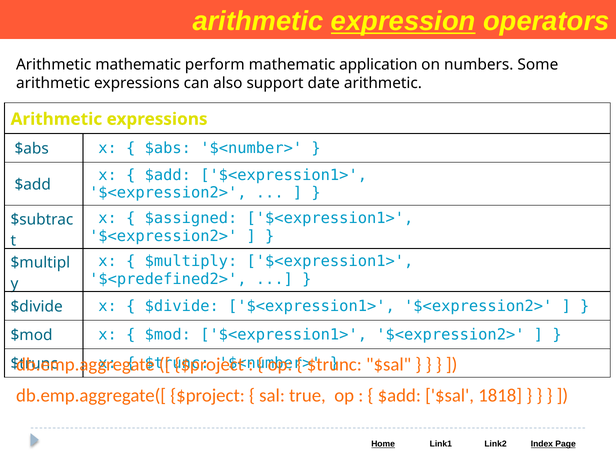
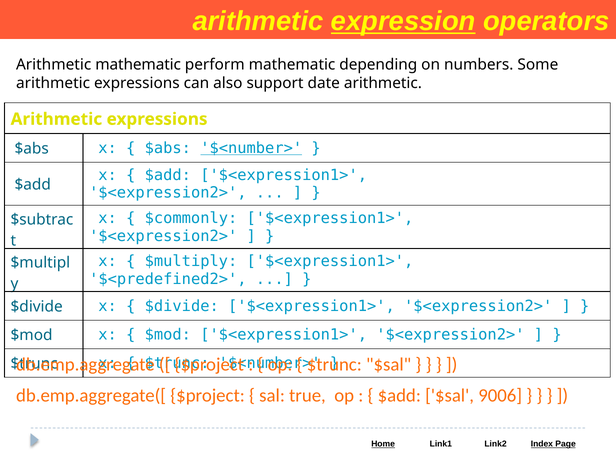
application: application -> depending (378, 65)
$<number> underline: none -> present (251, 148)
$assigned: $assigned -> $commonly (191, 218)
1818: 1818 -> 9006 (500, 395)
